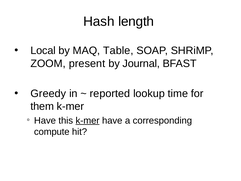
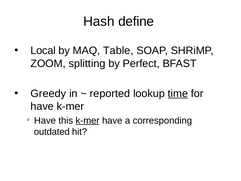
length: length -> define (136, 21)
present: present -> splitting (87, 63)
Journal: Journal -> Perfect (141, 63)
time underline: none -> present (178, 93)
them: them -> have (42, 106)
compute: compute -> outdated (52, 132)
